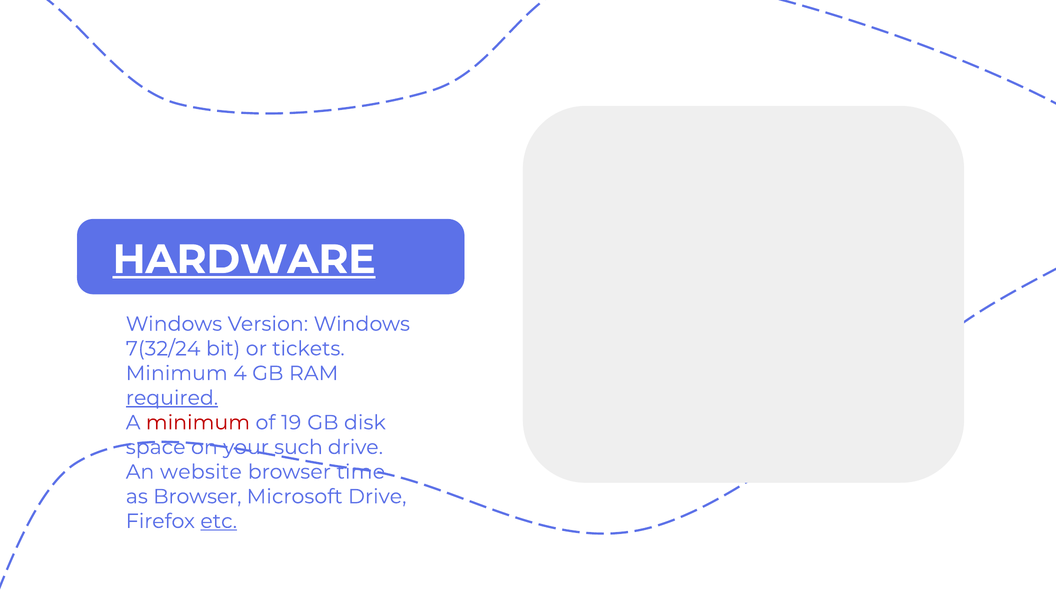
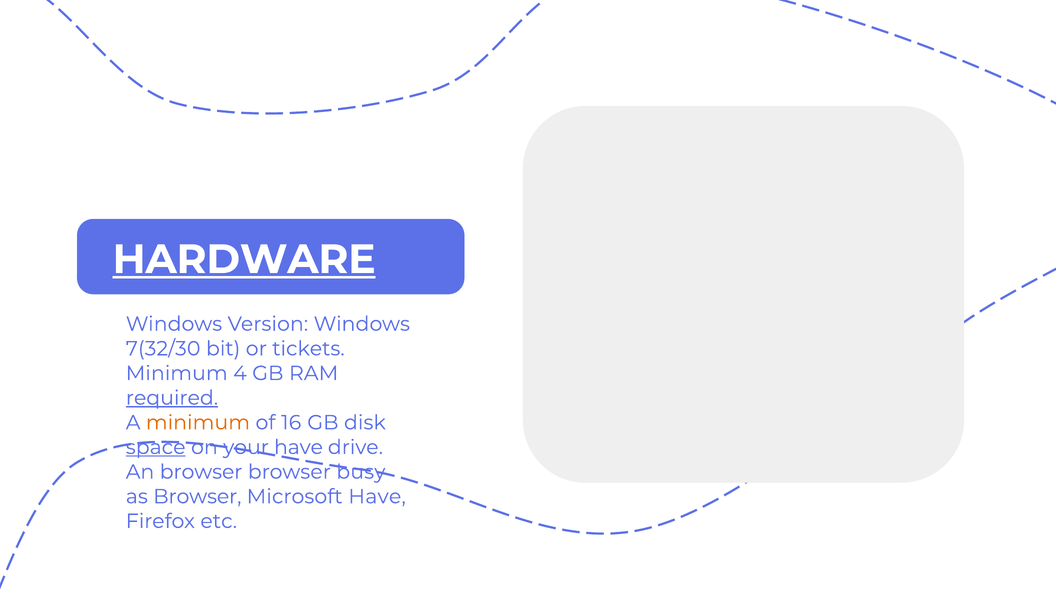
7(32/24: 7(32/24 -> 7(32/30 (163, 349)
minimum colour: red -> orange (198, 423)
19: 19 -> 16 (291, 423)
space underline: none -> present (156, 447)
your such: such -> have (298, 447)
An website: website -> browser (201, 472)
time: time -> busy (361, 472)
Microsoft Drive: Drive -> Have (377, 497)
etc underline: present -> none (219, 521)
